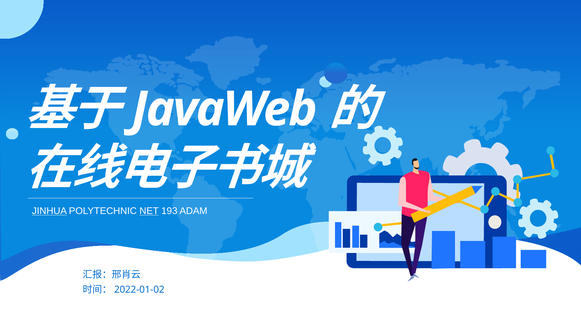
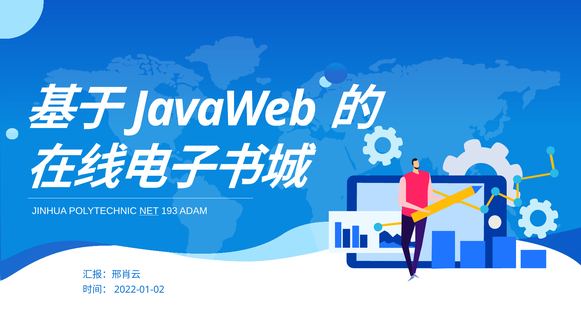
JINHUA underline: present -> none (49, 211)
